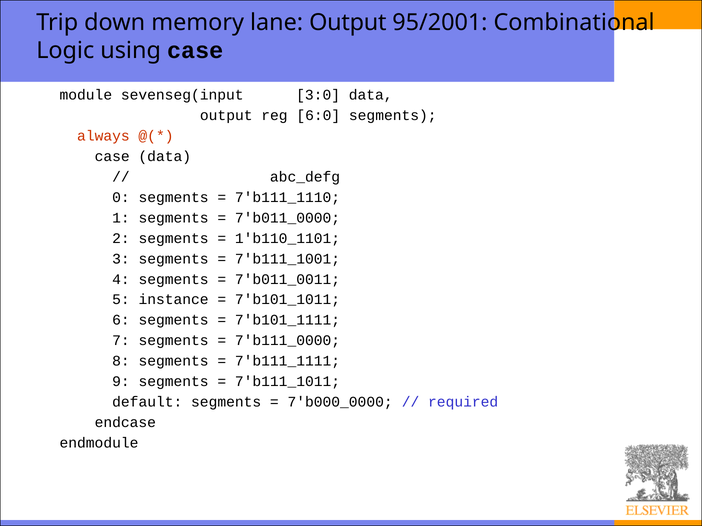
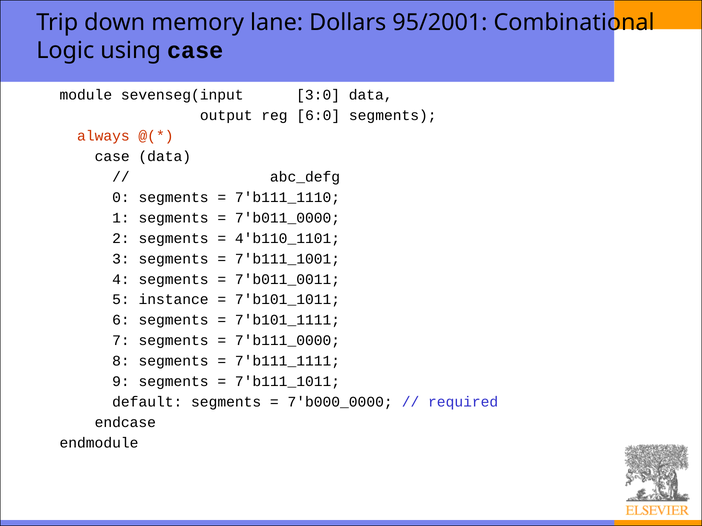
lane Output: Output -> Dollars (348, 23)
1'b110_1101: 1'b110_1101 -> 4'b110_1101 (288, 238)
